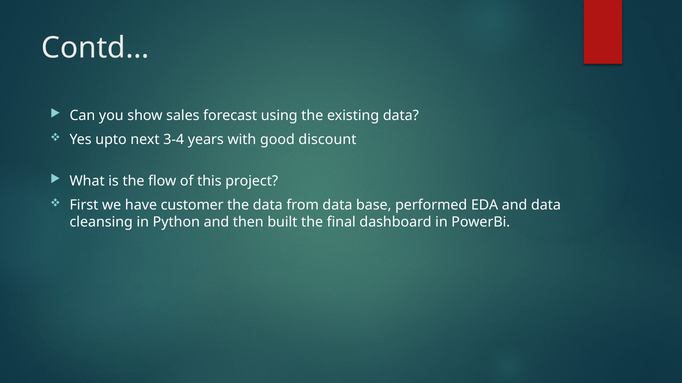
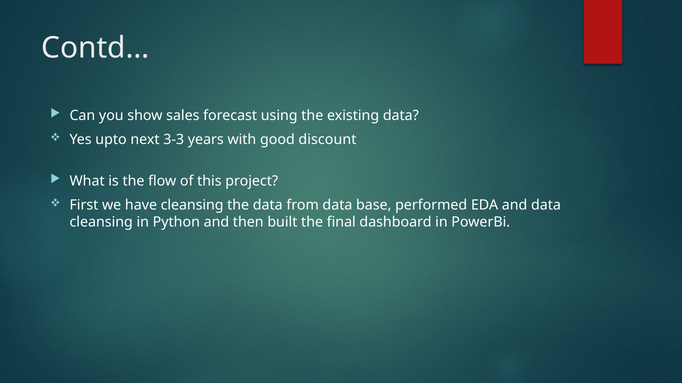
3-4: 3-4 -> 3-3 (174, 140)
have customer: customer -> cleansing (192, 205)
